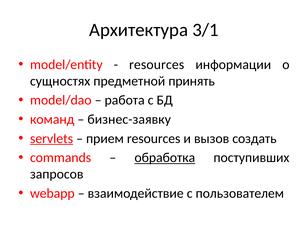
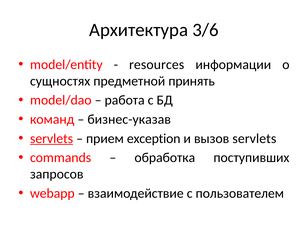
3/1: 3/1 -> 3/6 (206, 30)
бизнес-заявку: бизнес-заявку -> бизнес-указав (129, 119)
прием resources: resources -> exception (154, 139)
вызов создать: создать -> servlets (254, 139)
обработка underline: present -> none (165, 158)
